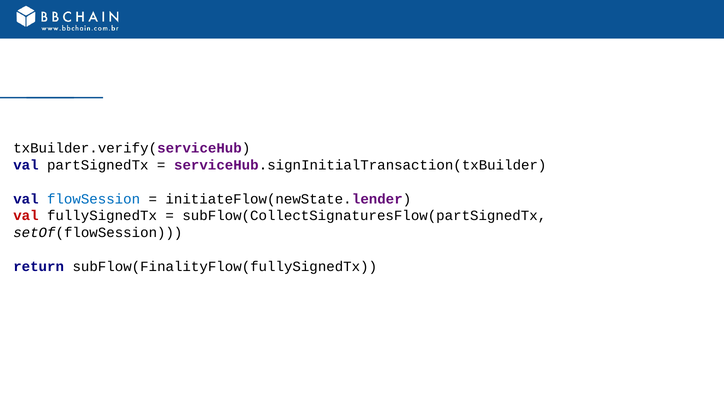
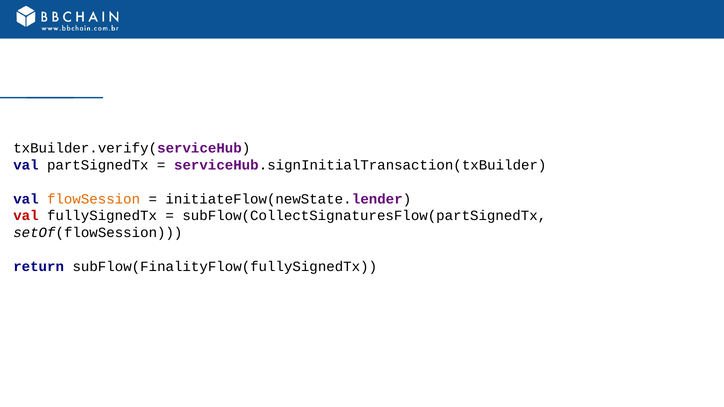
flowSession colour: blue -> orange (94, 199)
